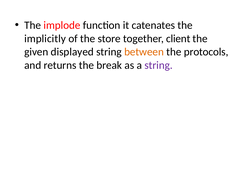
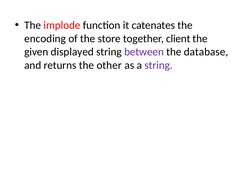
implicitly: implicitly -> encoding (45, 39)
between colour: orange -> purple (144, 52)
protocols: protocols -> database (206, 52)
break: break -> other (109, 65)
